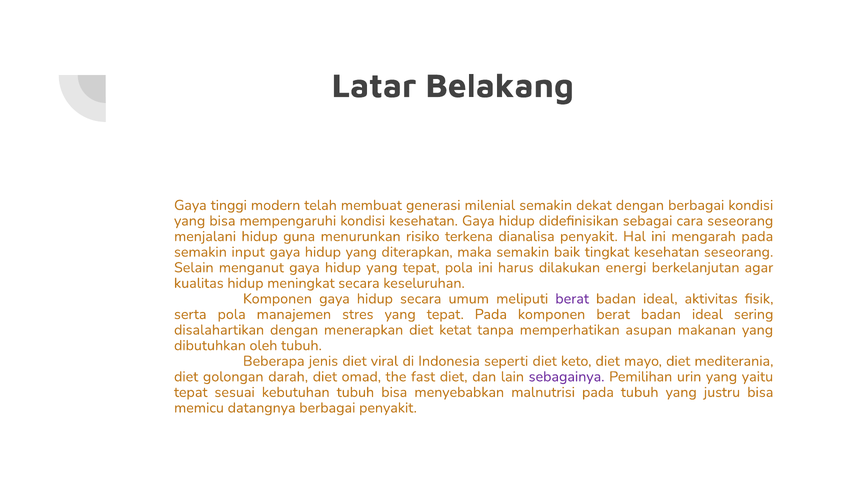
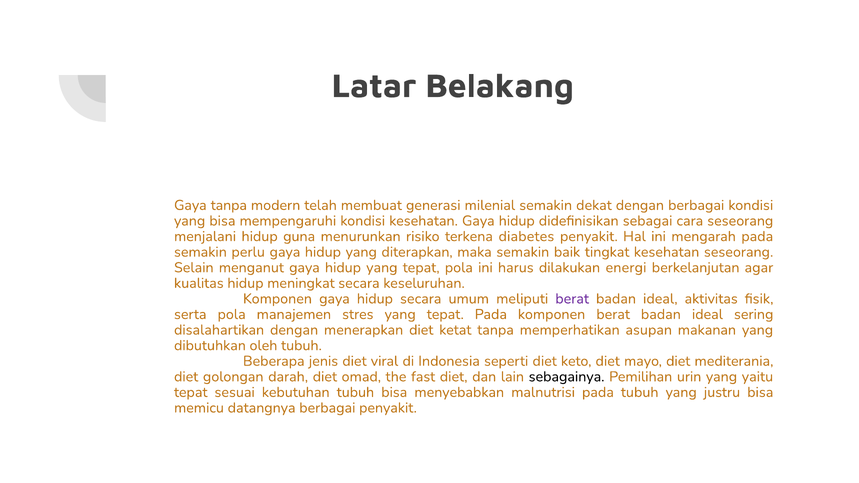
Gaya tinggi: tinggi -> tanpa (229, 205)
dianalisa: dianalisa -> diabetes (526, 236)
input: input -> perlu (248, 252)
sebagainya colour: purple -> black (567, 377)
